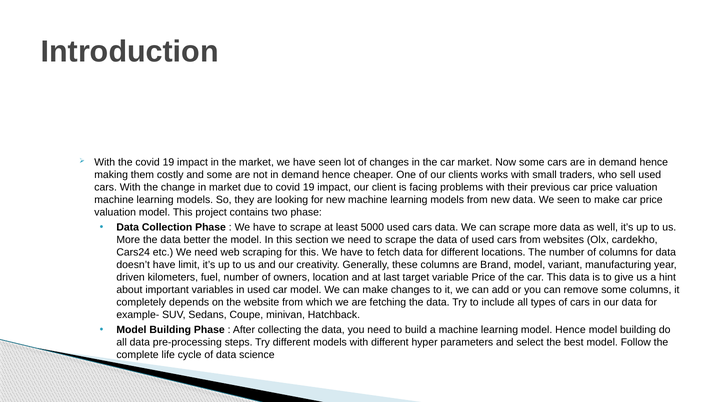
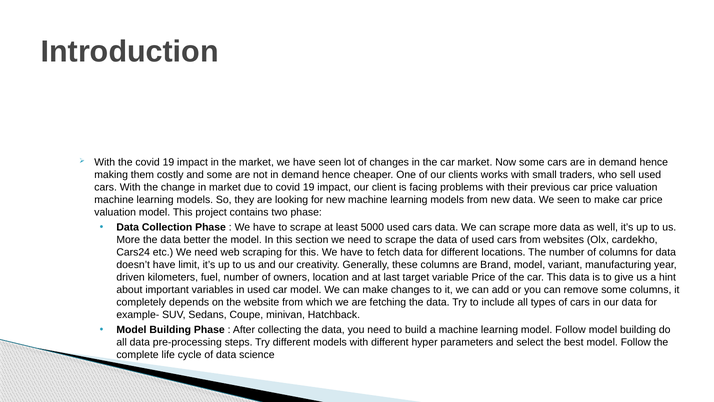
learning model Hence: Hence -> Follow (570, 329)
